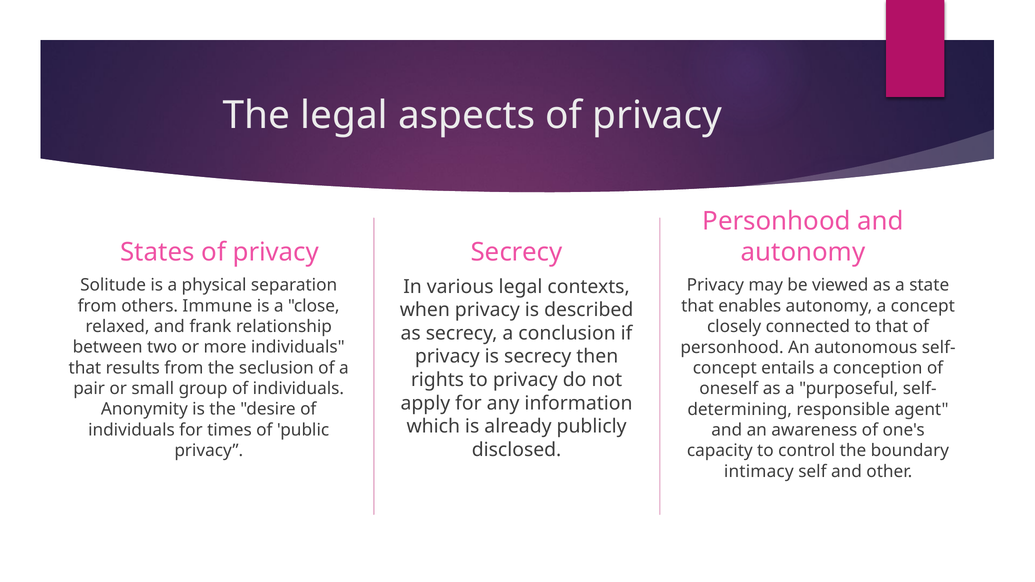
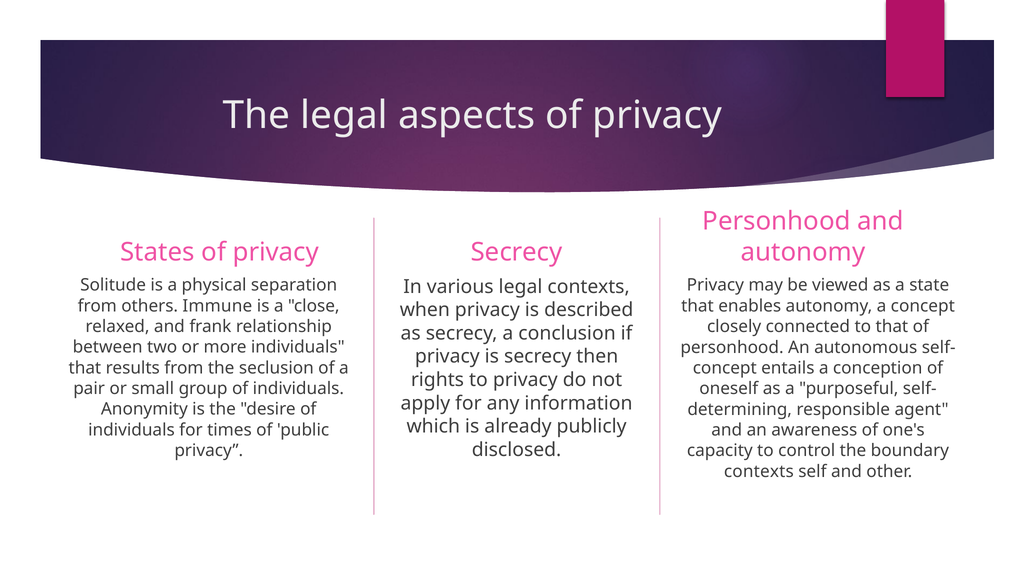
intimacy: intimacy -> contexts (759, 472)
